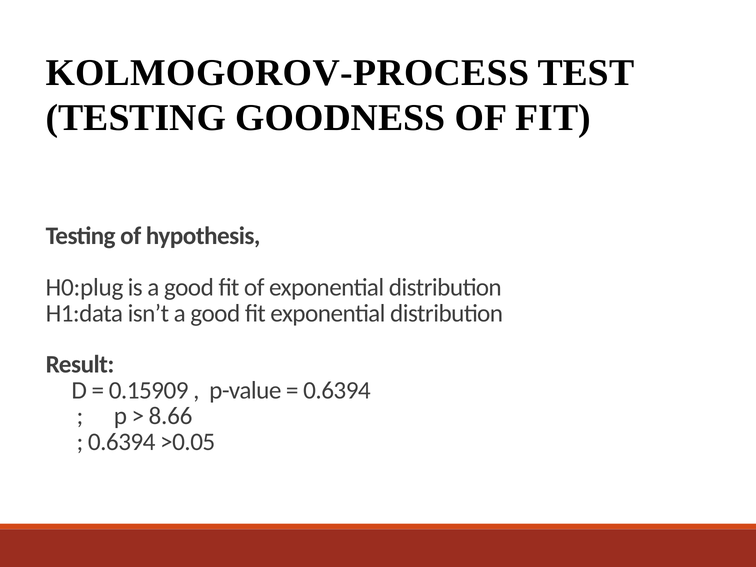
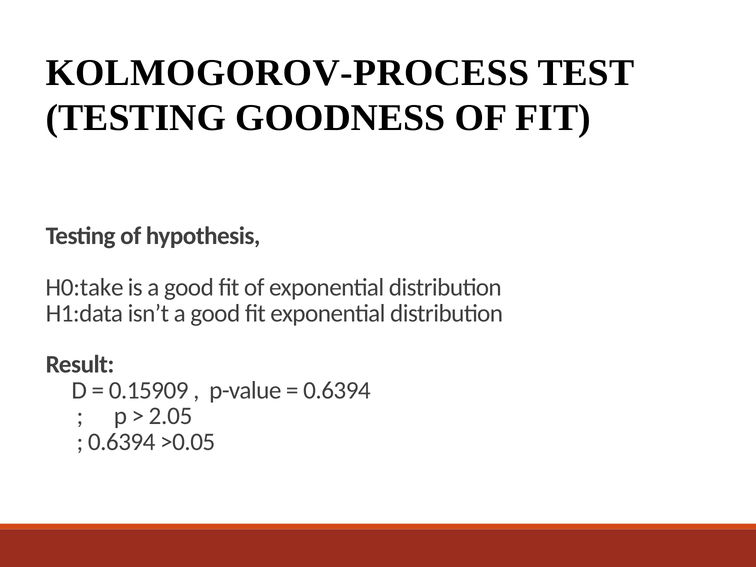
H0:plug: H0:plug -> H0:take (84, 288)
8.66: 8.66 -> 2.05 (170, 416)
